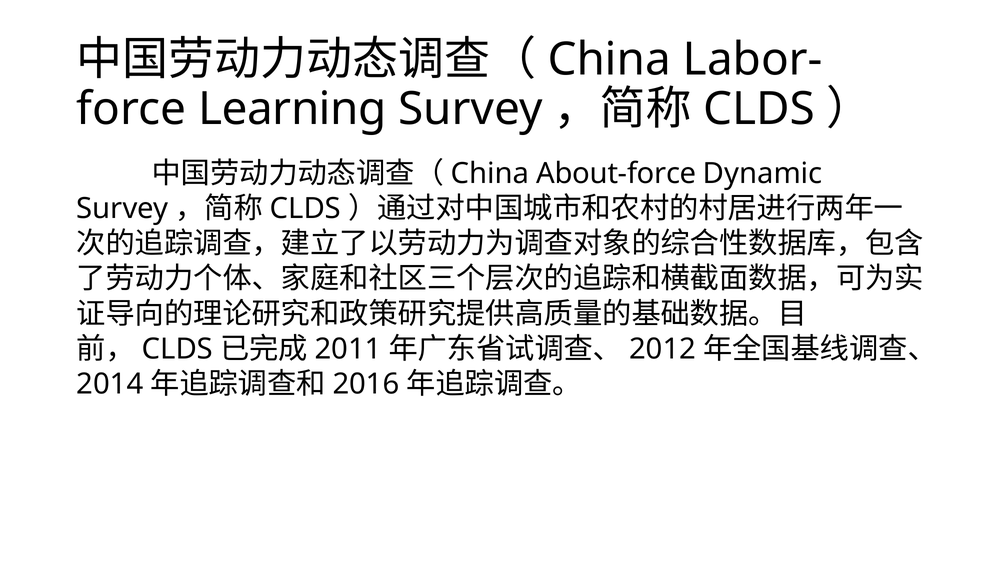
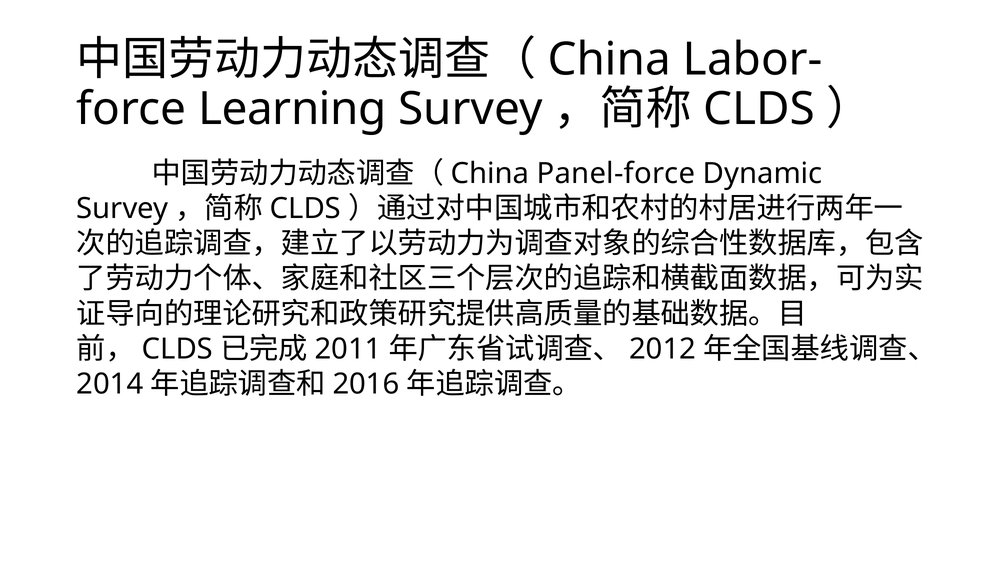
About-force: About-force -> Panel-force (616, 174)
